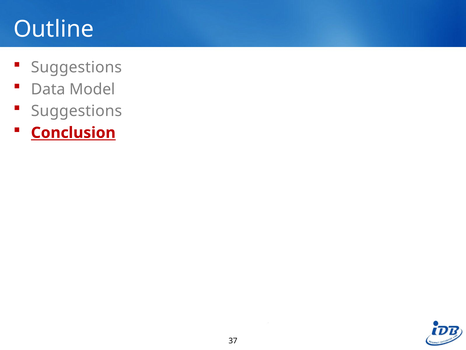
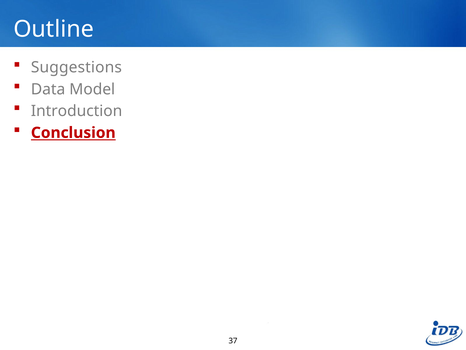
Suggestions: Suggestions -> Introduction (77, 111)
